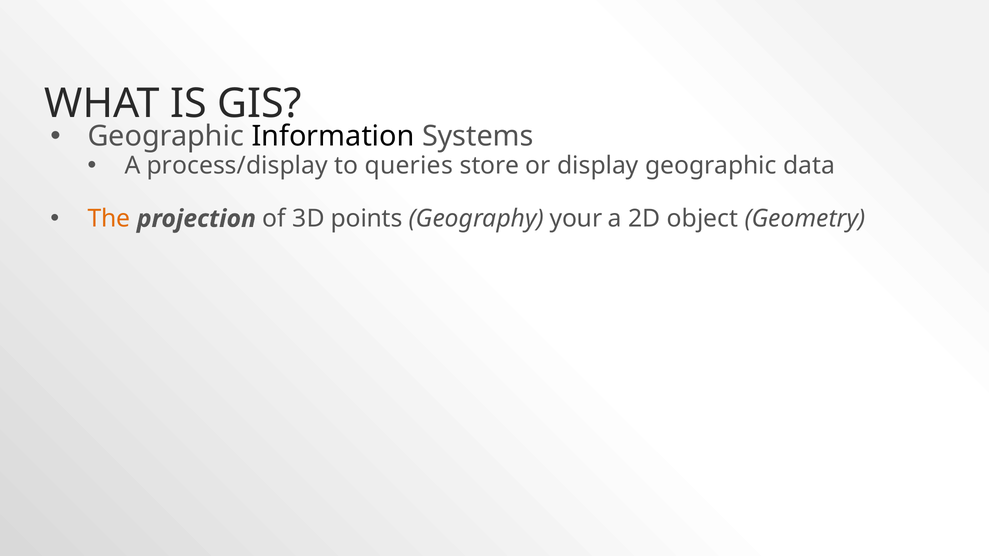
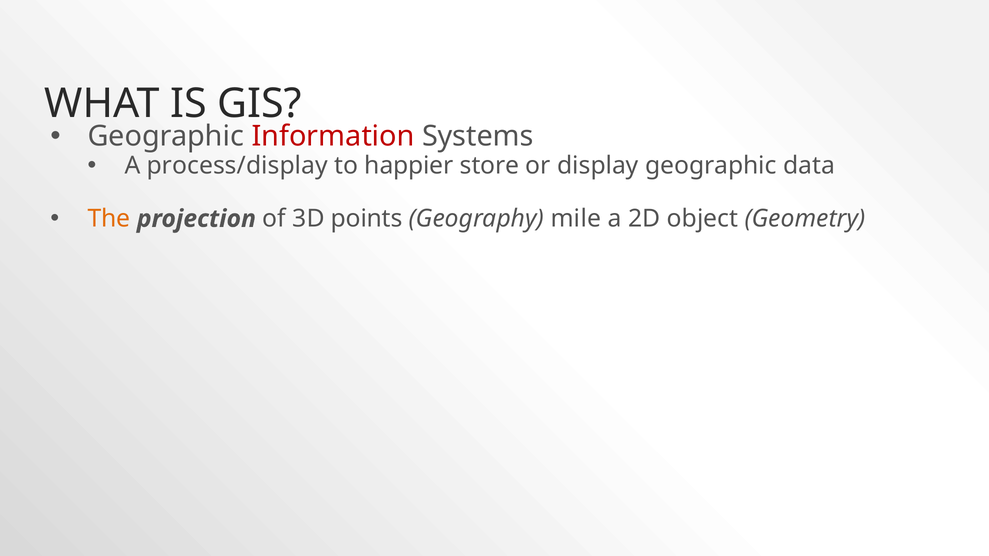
Information colour: black -> red (333, 137)
queries: queries -> happier (409, 166)
your: your -> mile (576, 219)
